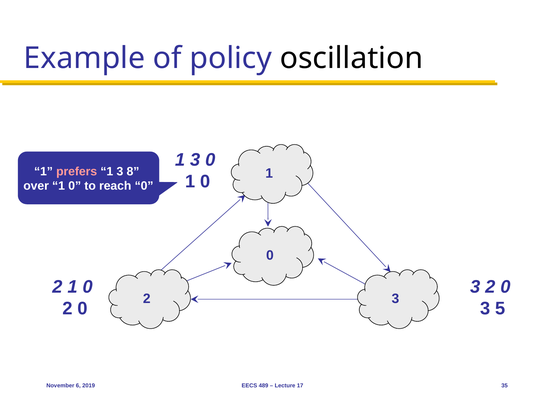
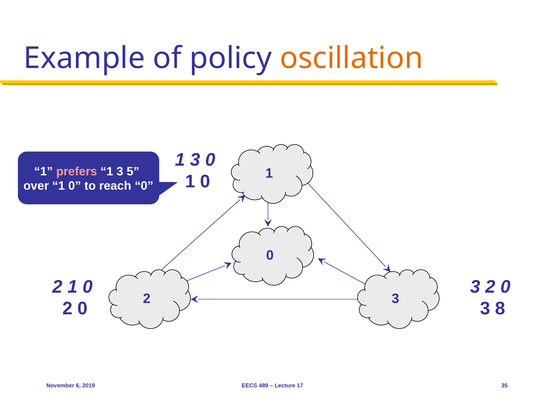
oscillation colour: black -> orange (351, 58)
8: 8 -> 5 (133, 172)
5: 5 -> 8 (500, 309)
